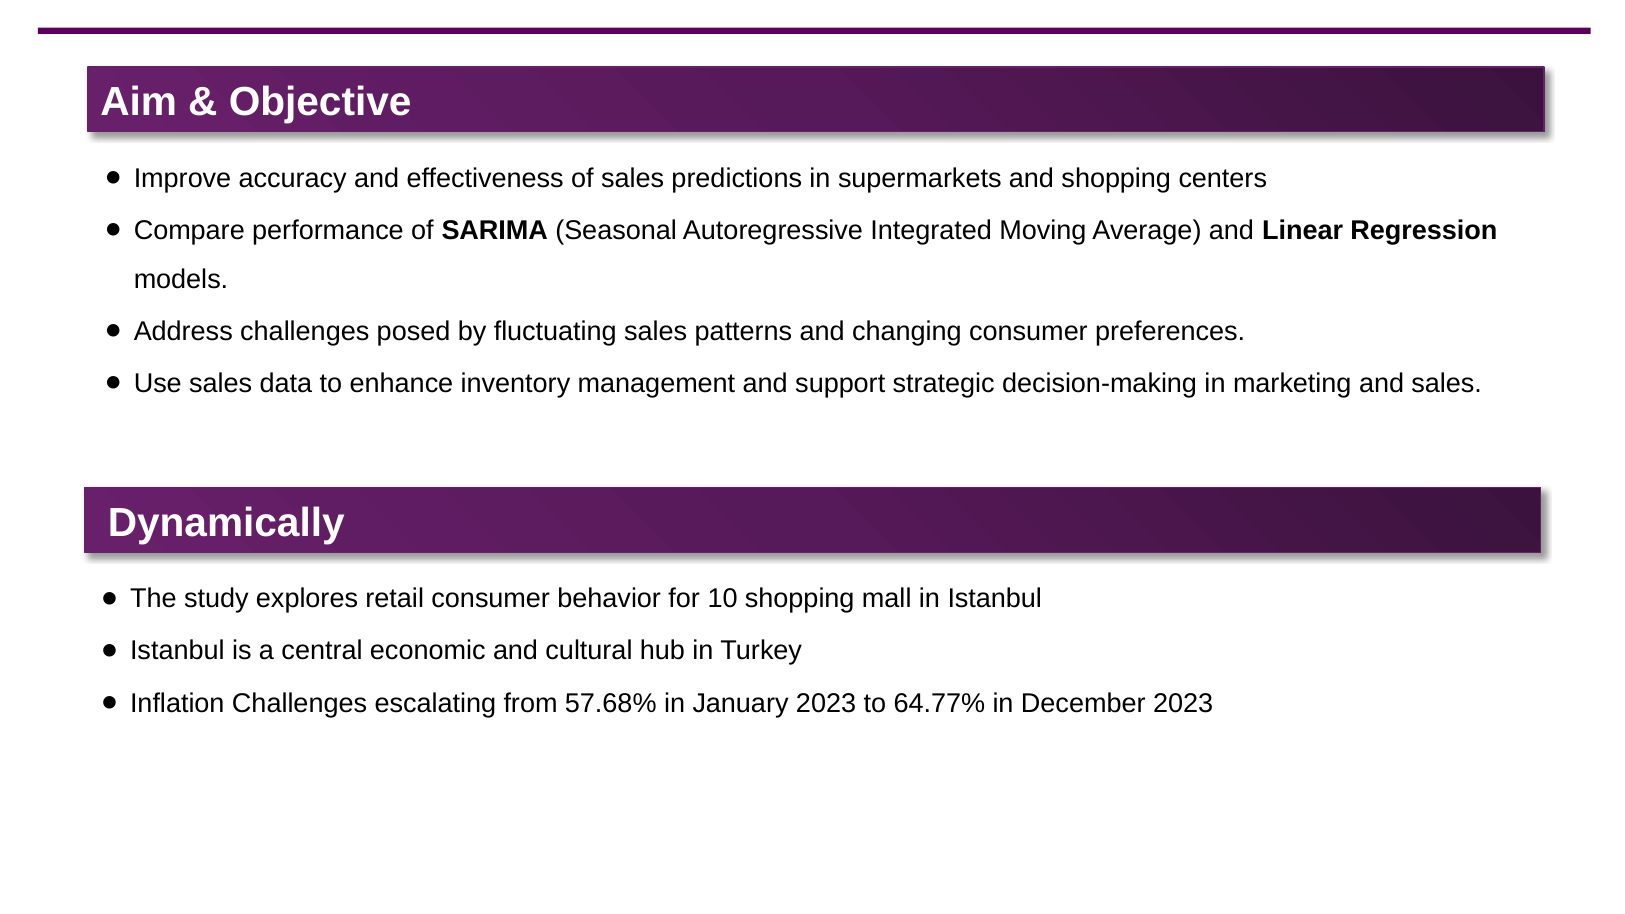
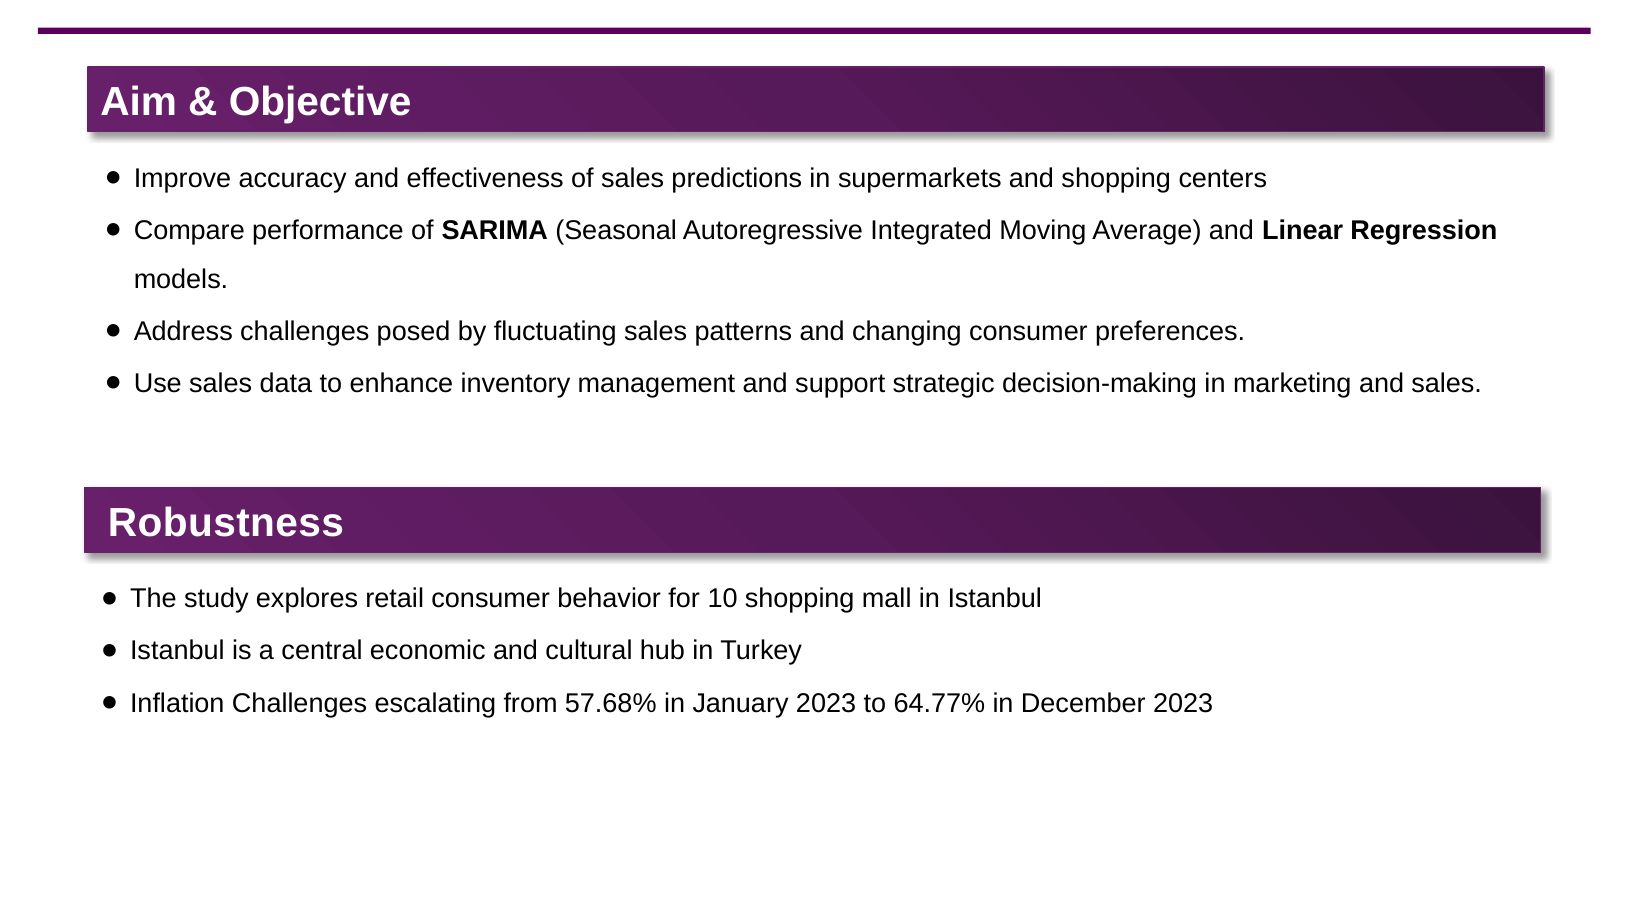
Dynamically: Dynamically -> Robustness (226, 523)
